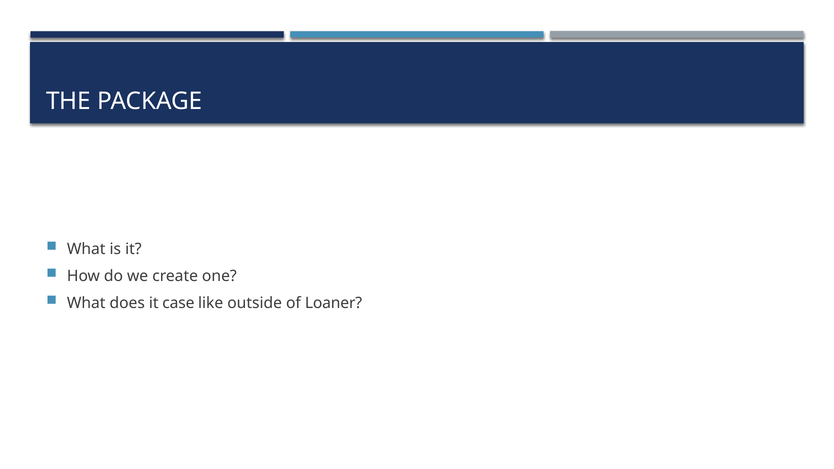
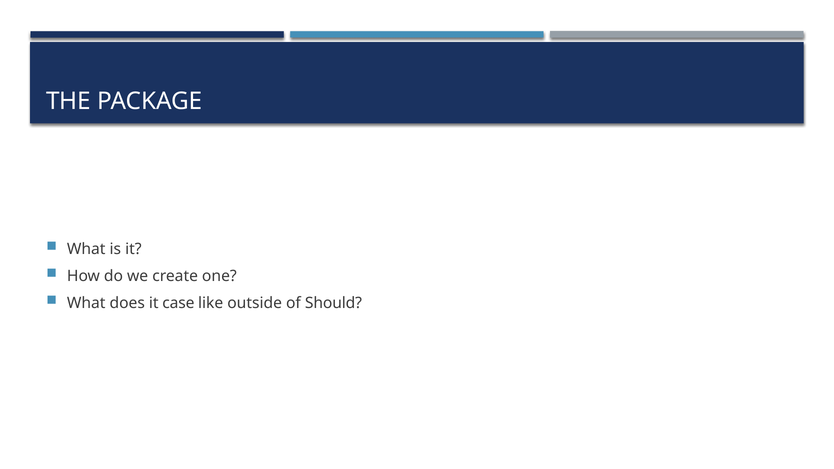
Loaner: Loaner -> Should (333, 303)
